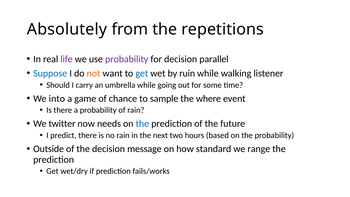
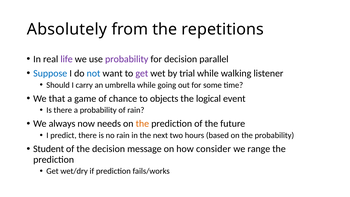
not colour: orange -> blue (94, 73)
get colour: blue -> purple (142, 73)
ruin: ruin -> trial (187, 73)
into: into -> that (57, 98)
sample: sample -> objects (164, 98)
where: where -> logical (208, 98)
twitter: twitter -> always (62, 124)
the colour: blue -> orange (142, 124)
Outside: Outside -> Student (49, 149)
standard: standard -> consider (214, 149)
